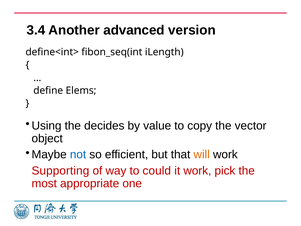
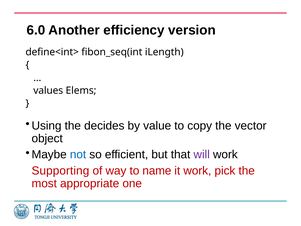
3.4: 3.4 -> 6.0 (36, 30)
advanced: advanced -> efficiency (134, 30)
define: define -> values (48, 90)
will colour: orange -> purple (202, 154)
could: could -> name (157, 171)
